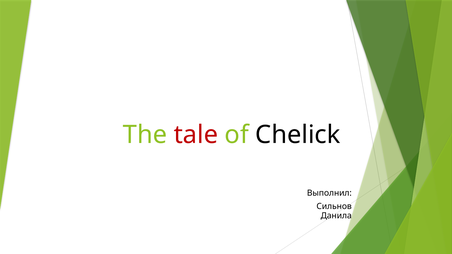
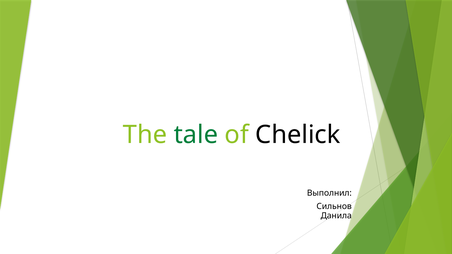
tale colour: red -> green (196, 135)
